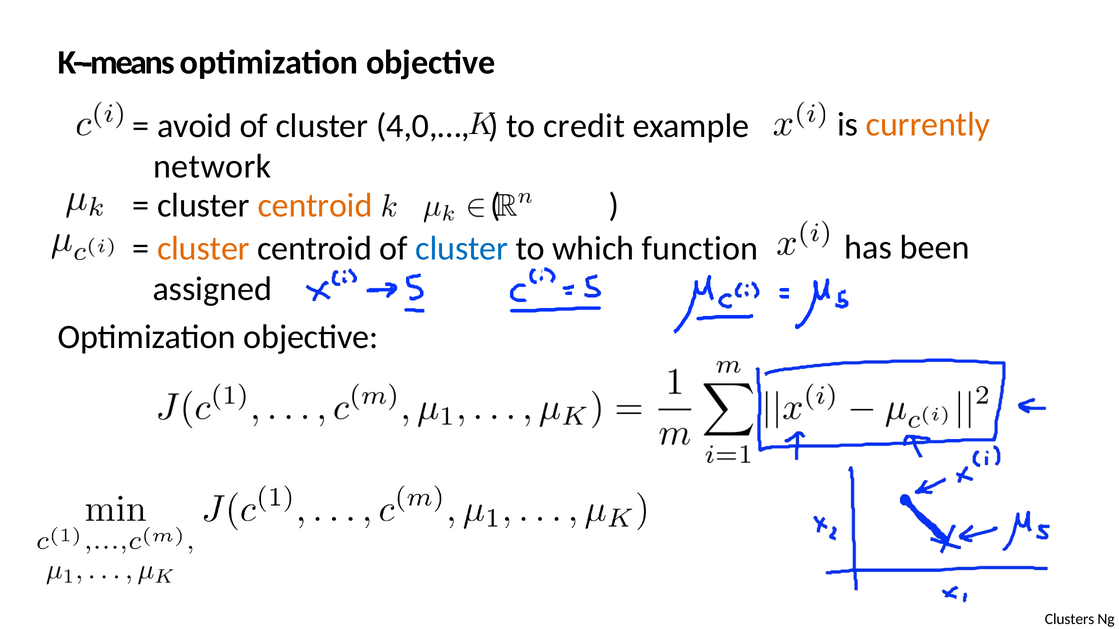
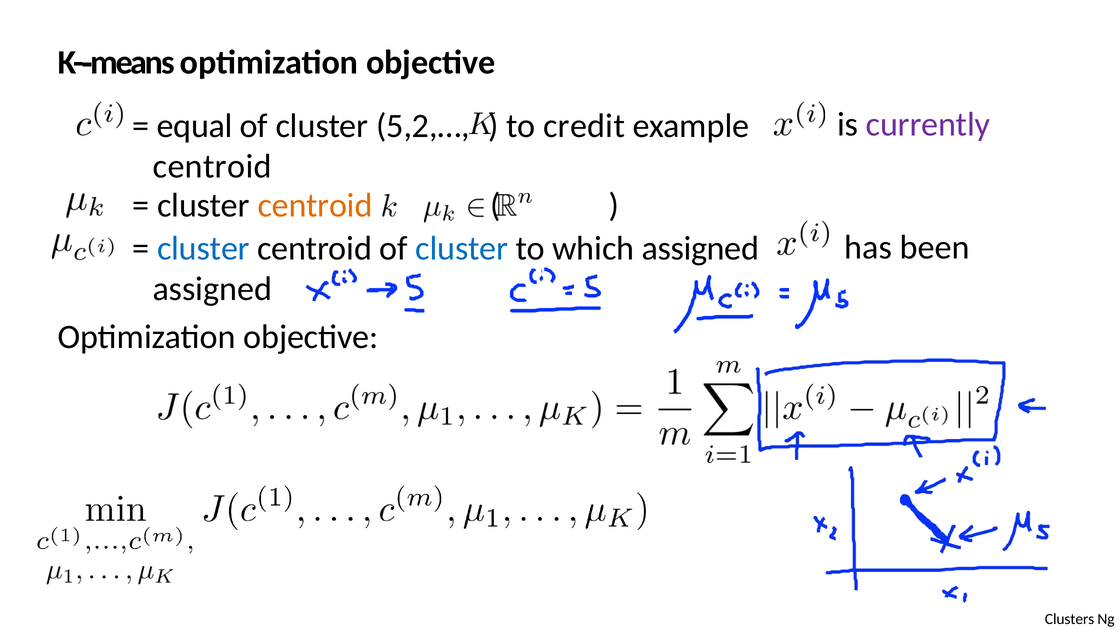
currently colour: orange -> purple (928, 125)
avoid: avoid -> equal (195, 126)
4,0,…: 4,0,… -> 5,2,… (423, 126)
network: network -> centroid (212, 166)
cluster colour: orange -> blue (203, 249)
which function: function -> assigned (700, 249)
